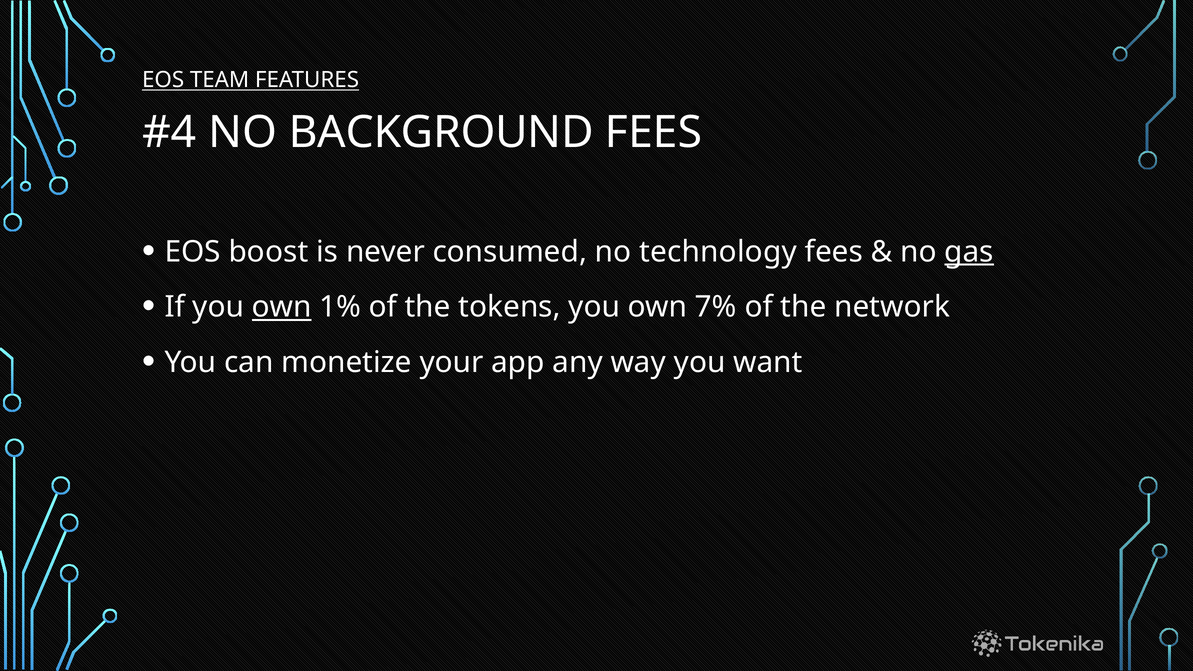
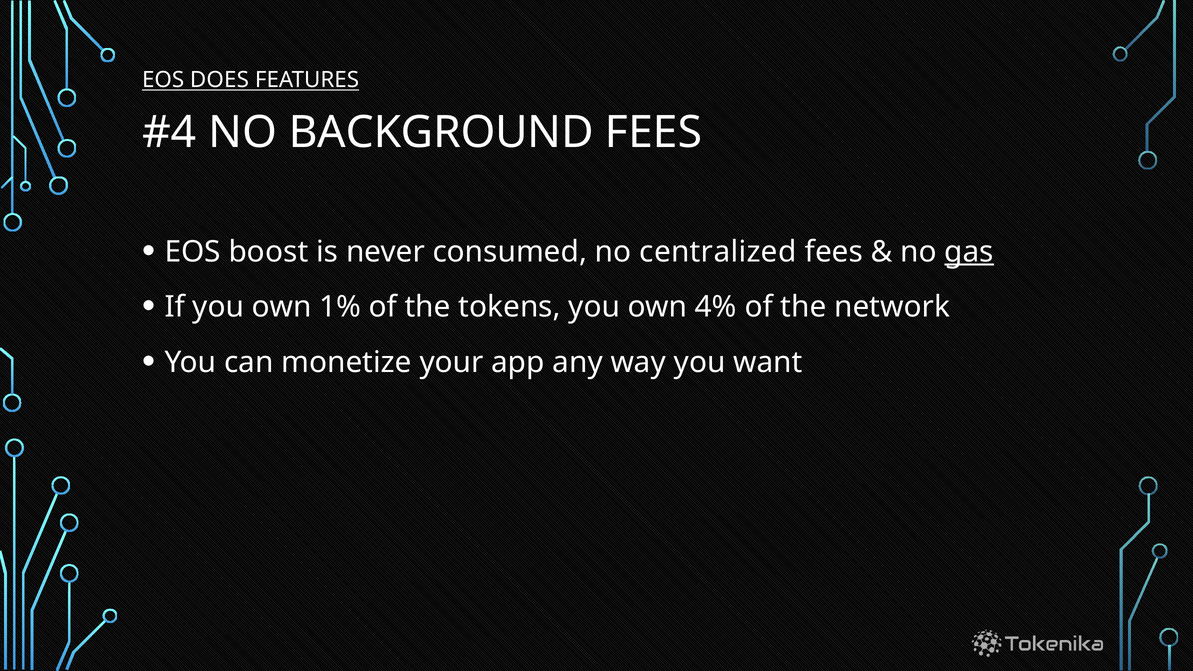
TEAM: TEAM -> DOES (219, 80)
technology: technology -> centralized (718, 252)
own underline: present -> none (282, 307)
7%: 7% -> 4% (716, 307)
